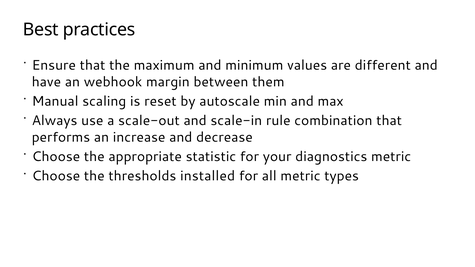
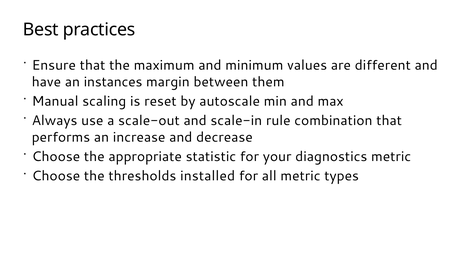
webhook: webhook -> instances (113, 82)
